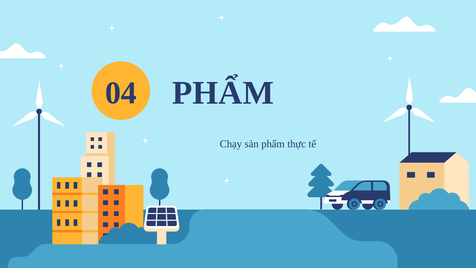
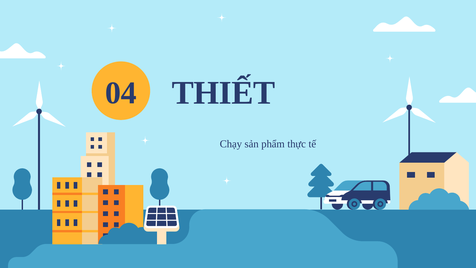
PHẨM: PHẨM -> THIẾT (223, 93)
